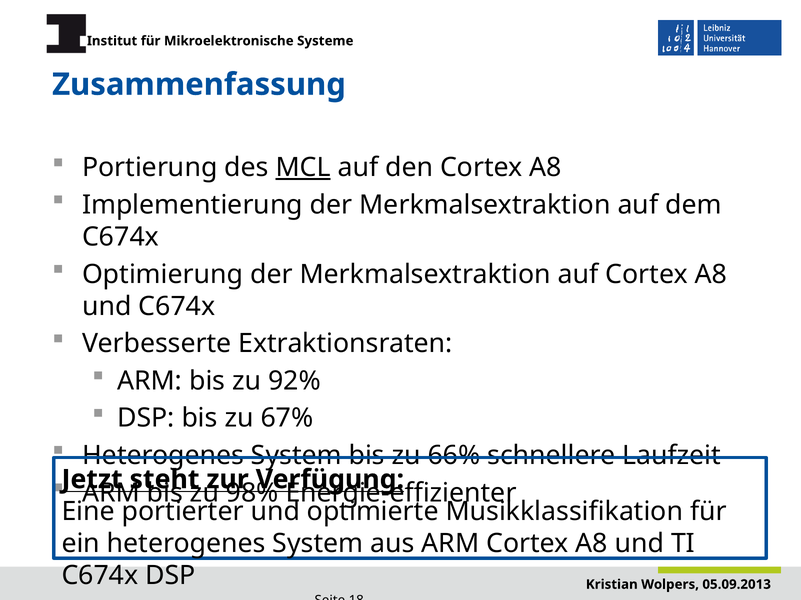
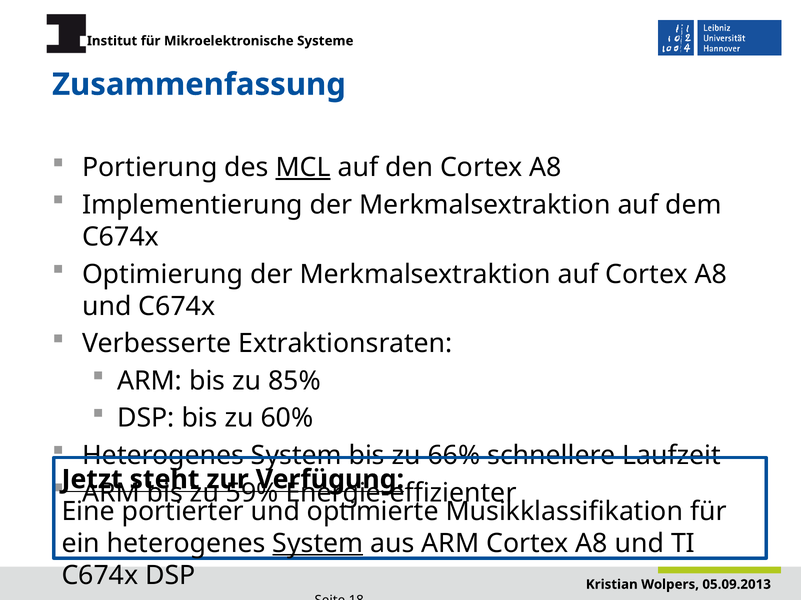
92%: 92% -> 85% (294, 381)
67%: 67% -> 60% (287, 419)
98%: 98% -> 59% (252, 493)
System underline: none -> present (318, 544)
